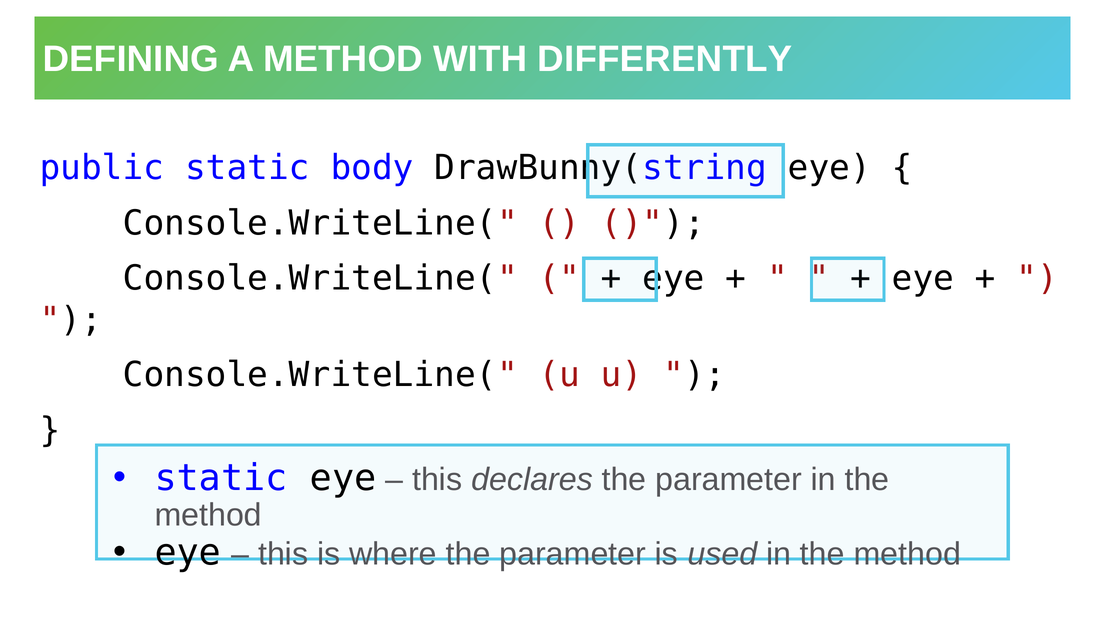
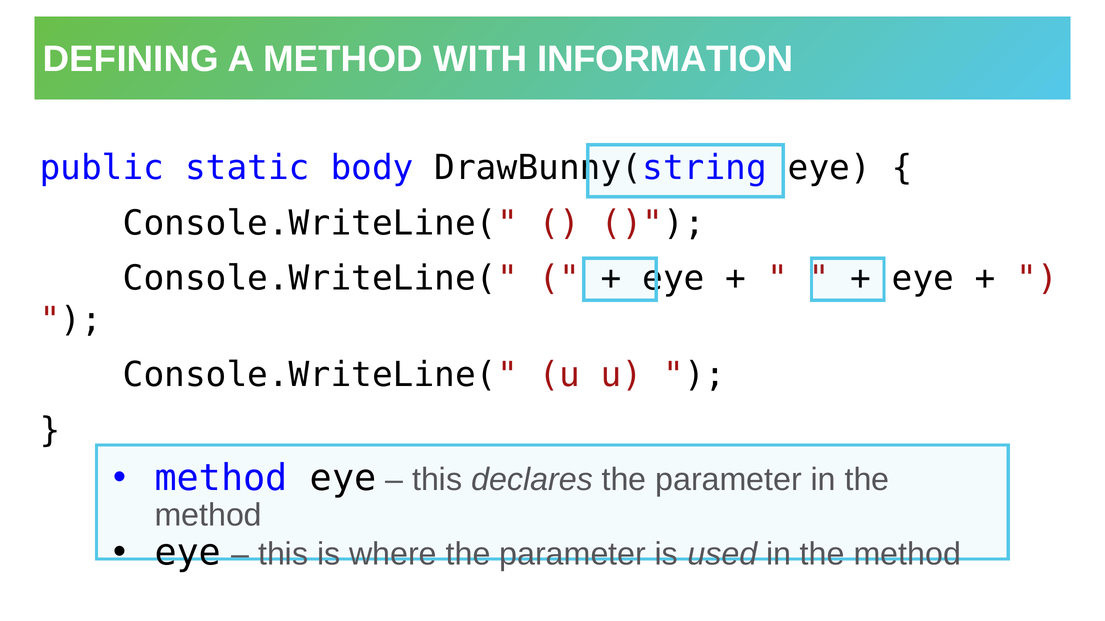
DIFFERENTLY: DIFFERENTLY -> INFORMATION (665, 59)
static: static -> method (221, 478)
